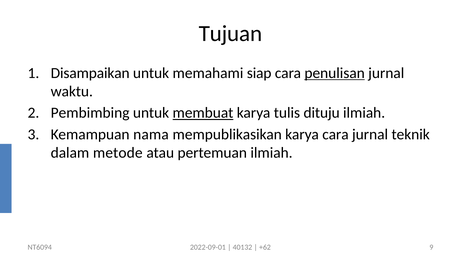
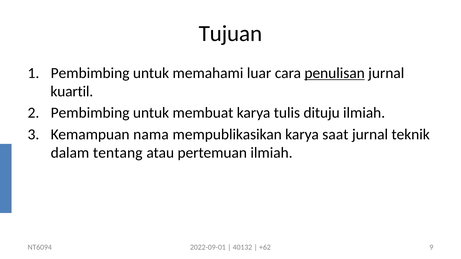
Disampaikan: Disampaikan -> Pembimbing (90, 73)
siap: siap -> luar (259, 73)
waktu: waktu -> kuartil (72, 92)
membuat underline: present -> none (203, 113)
karya cara: cara -> saat (335, 135)
metode: metode -> tentang (118, 153)
